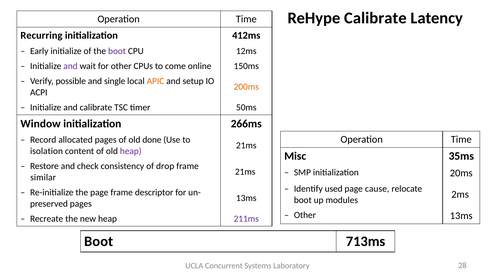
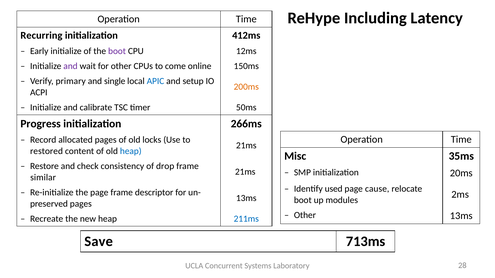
ReHype Calibrate: Calibrate -> Including (375, 18)
possible: possible -> primary (71, 81)
APIC colour: orange -> blue (155, 81)
Window: Window -> Progress (41, 124)
done: done -> locks (152, 140)
isolation: isolation -> restored (46, 151)
heap colour: purple -> blue (131, 151)
211ms colour: purple -> blue (246, 219)
Boot: Boot -> Save (99, 242)
